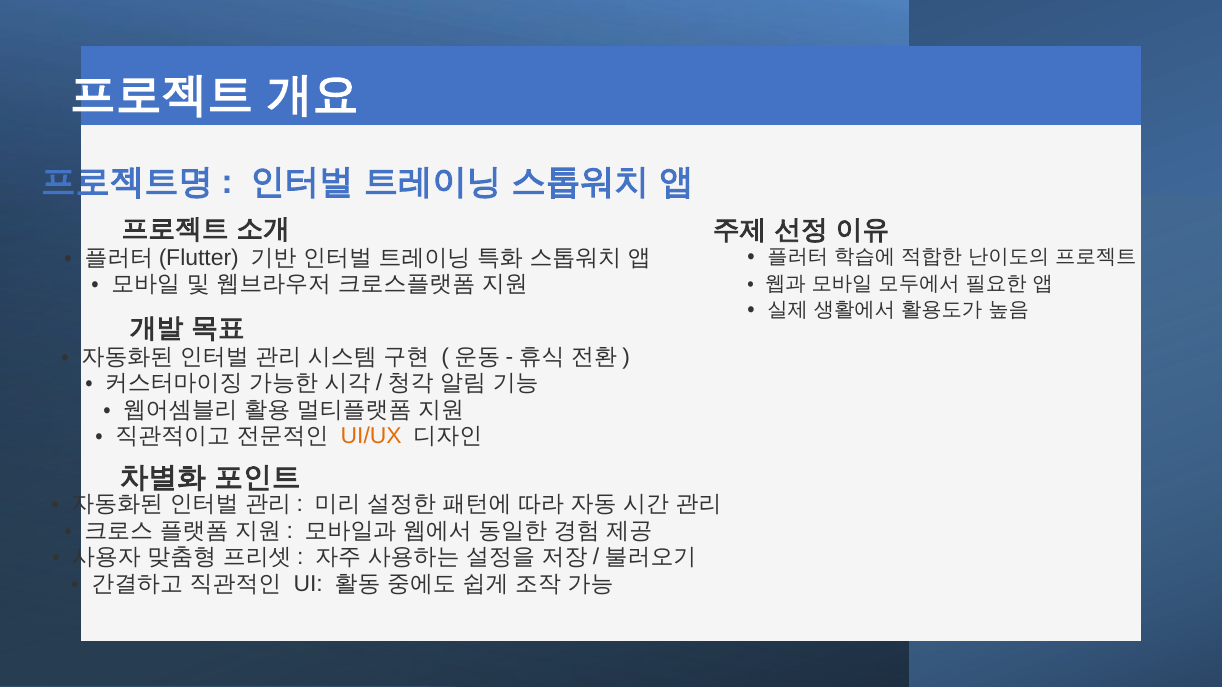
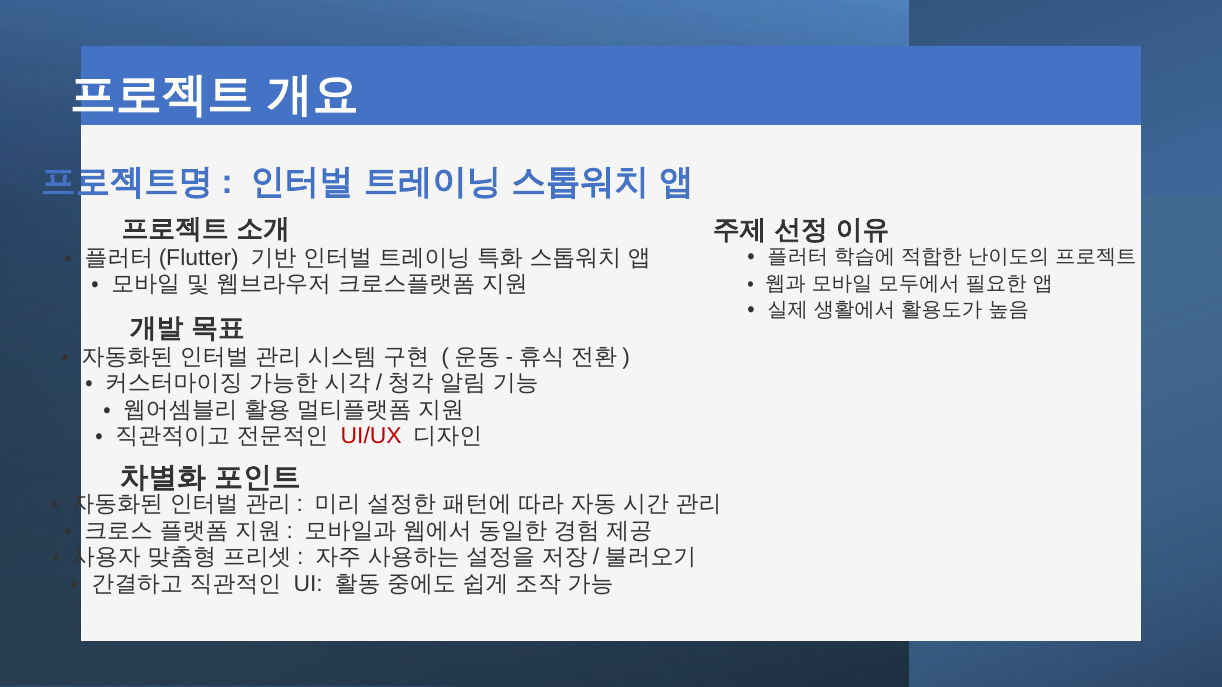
UI/UX colour: orange -> red (371, 437)
